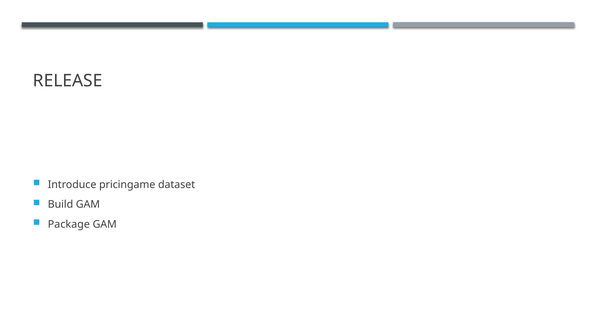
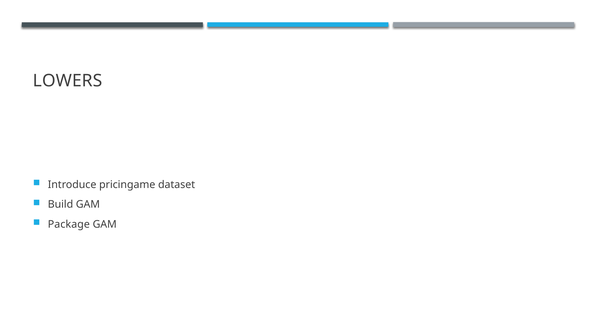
RELEASE: RELEASE -> LOWERS (68, 81)
